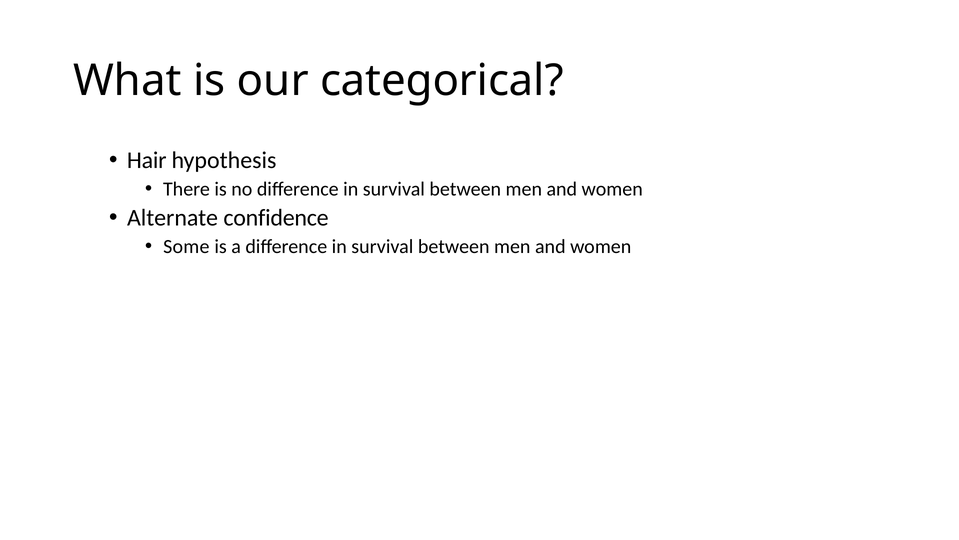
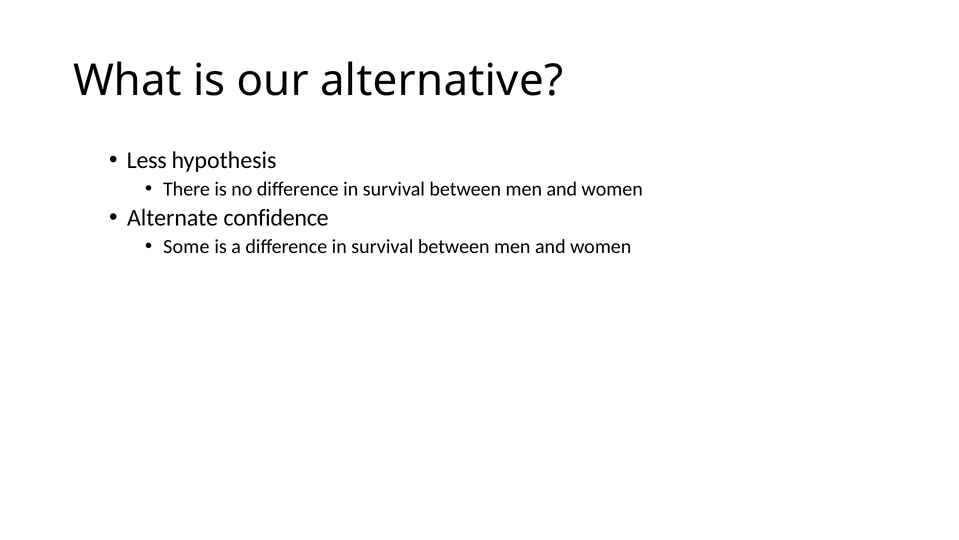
categorical: categorical -> alternative (442, 81)
Hair: Hair -> Less (147, 160)
